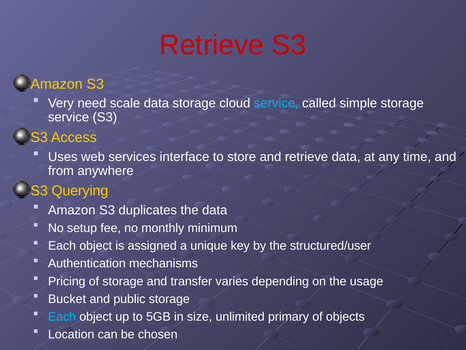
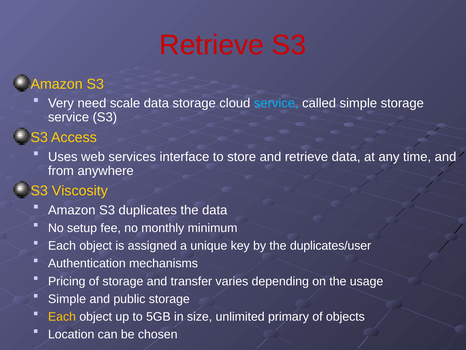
Querying: Querying -> Viscosity (80, 191)
structured/user: structured/user -> duplicates/user (331, 246)
Bucket: Bucket -> Simple (67, 299)
Each colour: light blue -> yellow (62, 316)
